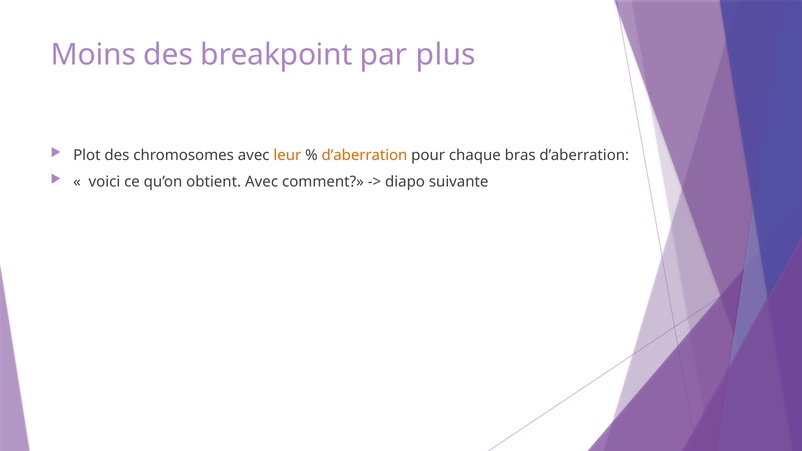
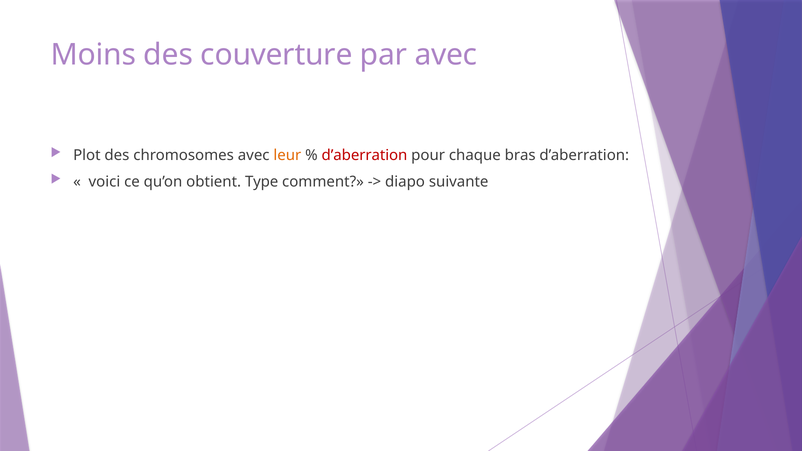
breakpoint: breakpoint -> couverture (276, 55)
par plus: plus -> avec (446, 55)
d’aberration colour: orange -> red (364, 155)
obtient Avec: Avec -> Type (262, 182)
